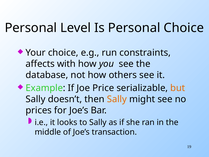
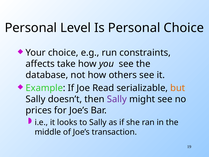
with: with -> take (66, 64)
Price: Price -> Read (103, 88)
Sally colour: orange -> purple (117, 99)
